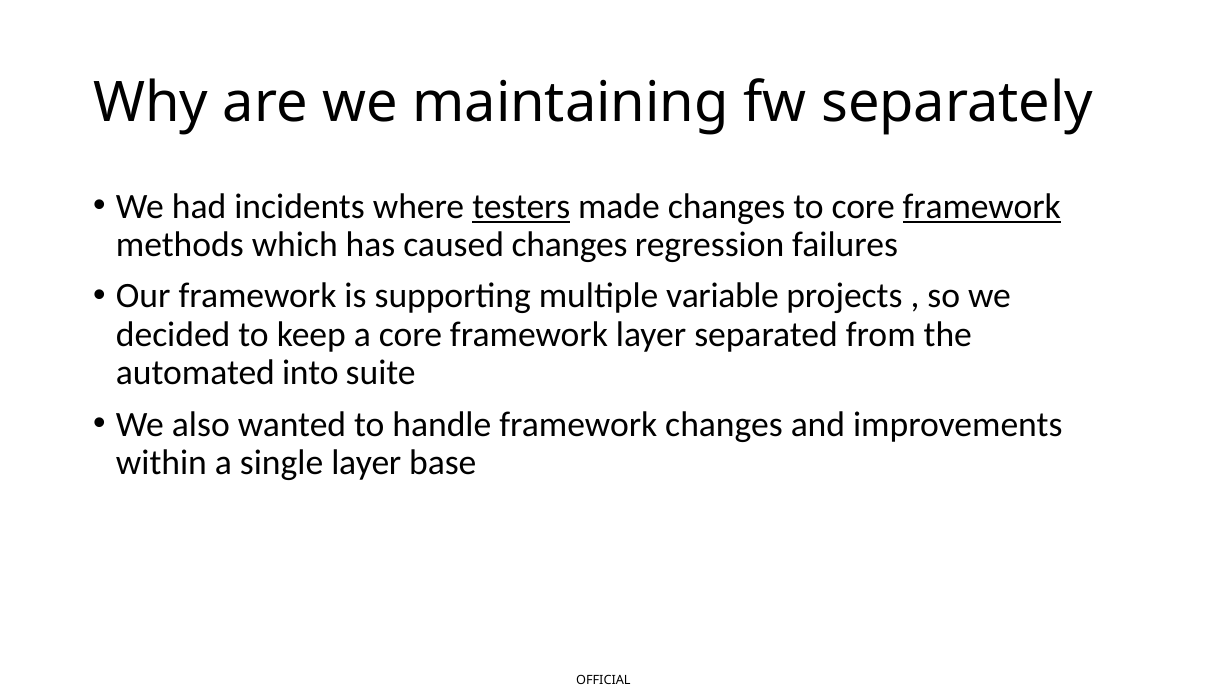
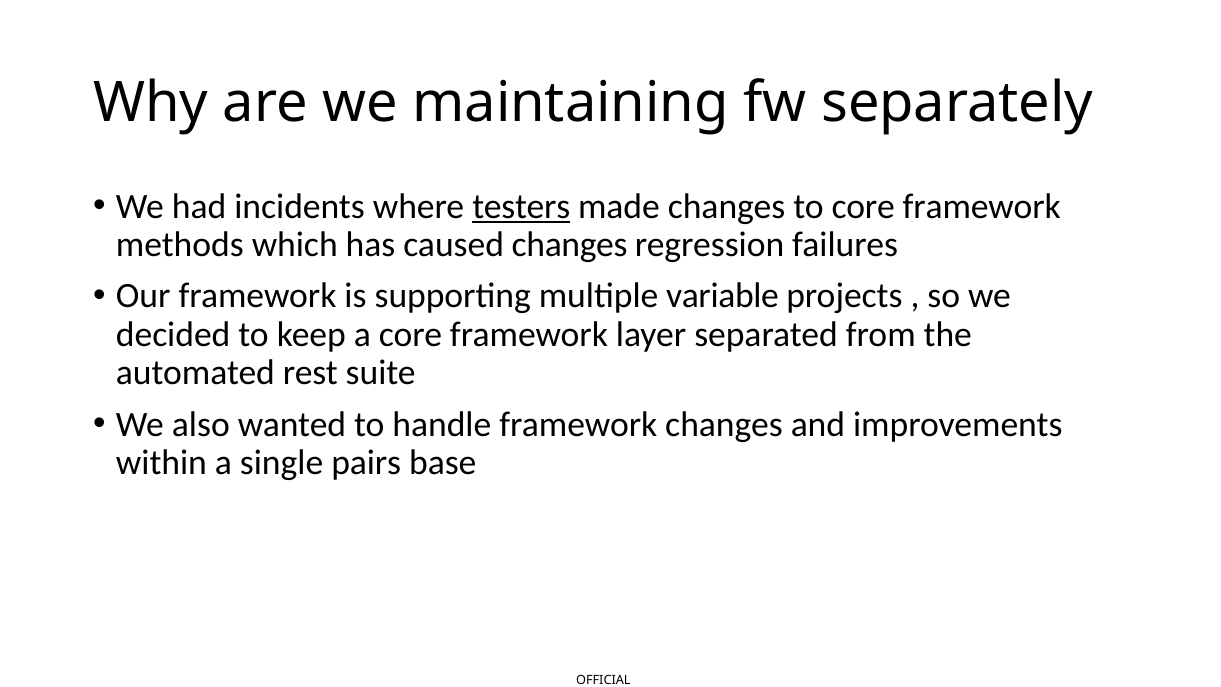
framework underline: present -> none (982, 206)
into: into -> rest (310, 373)
single layer: layer -> pairs (366, 463)
